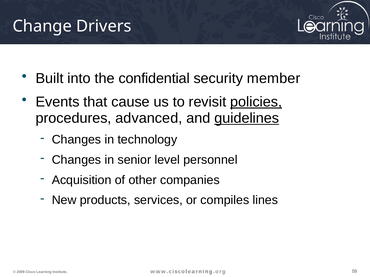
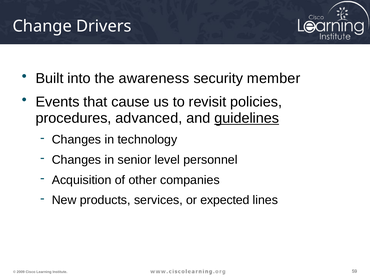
confidential: confidential -> awareness (154, 78)
policies underline: present -> none (256, 102)
compiles: compiles -> expected (225, 201)
